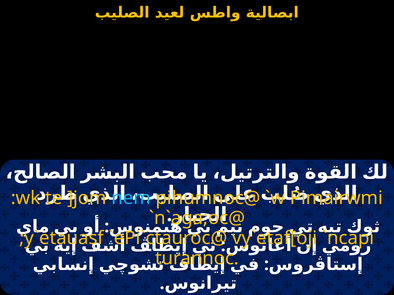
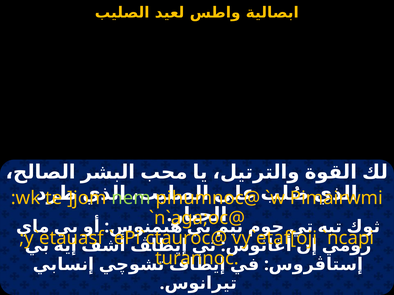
nem colour: light blue -> light green (131, 198)
